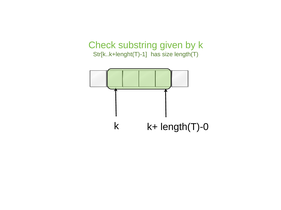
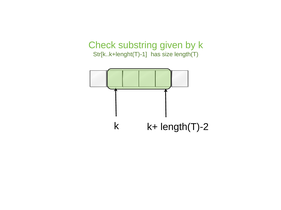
length(T)-0: length(T)-0 -> length(T)-2 (185, 127)
